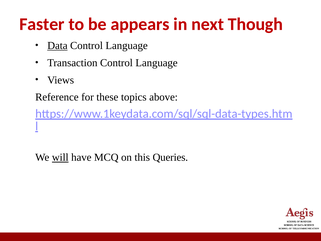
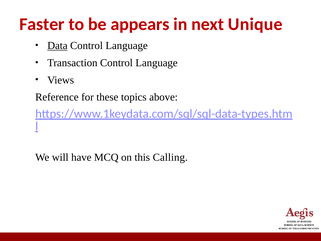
Though: Though -> Unique (255, 24)
will underline: present -> none (60, 157)
Queries: Queries -> Calling (170, 157)
